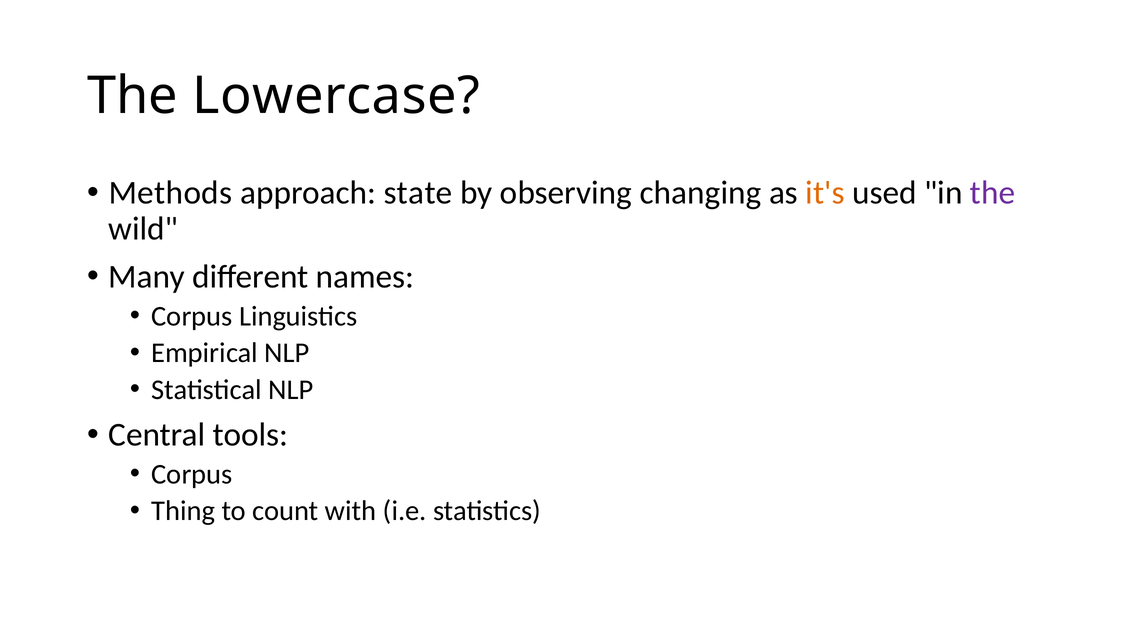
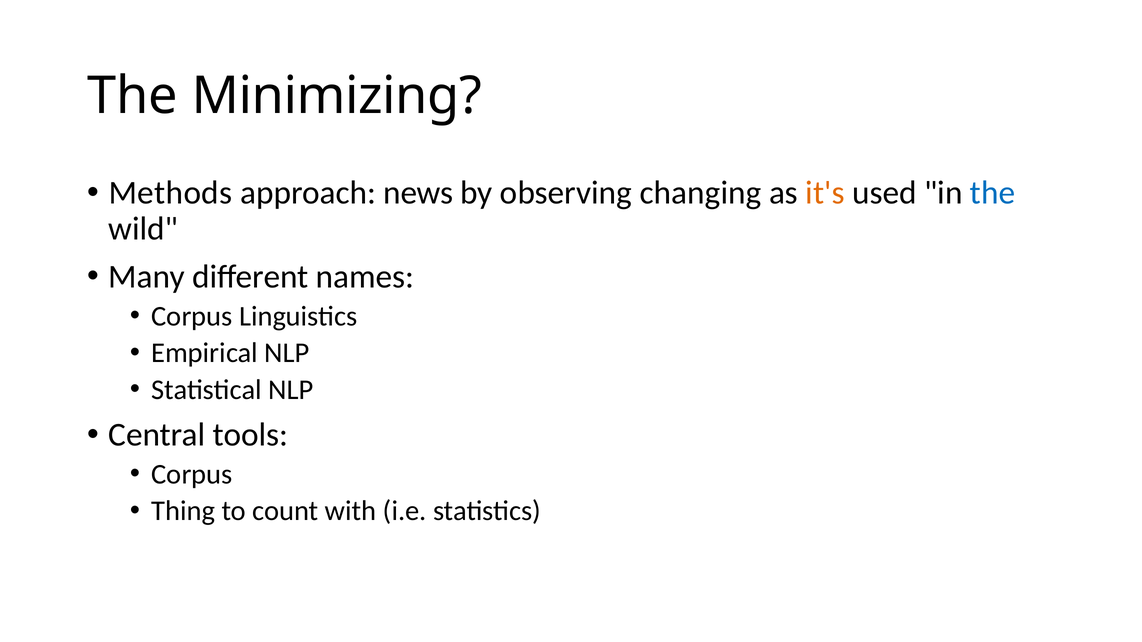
Lowercase: Lowercase -> Minimizing (337, 96)
state: state -> news (418, 193)
the colour: purple -> blue (993, 193)
